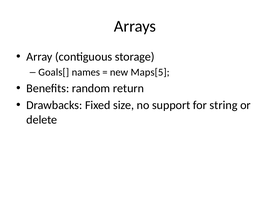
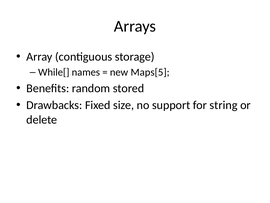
Goals[: Goals[ -> While[ (54, 72)
return: return -> stored (129, 88)
